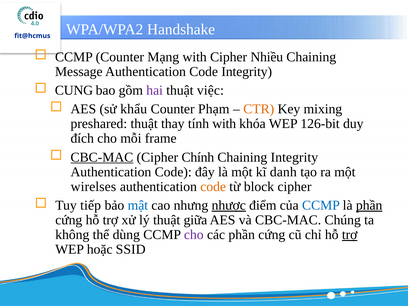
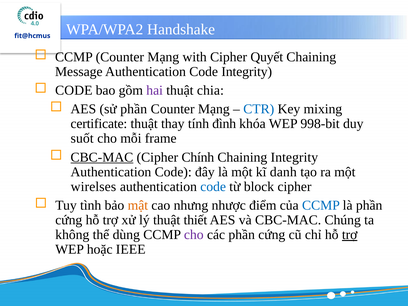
Nhiều: Nhiều -> Quyết (267, 57)
CUNG: CUNG -> CODE (74, 90)
việc: việc -> chia (210, 90)
sử khẩu: khẩu -> phần (134, 109)
Phạm: Phạm -> Mạng (214, 109)
CTR colour: orange -> blue (259, 109)
preshared: preshared -> certificate (99, 124)
tính with: with -> đình (224, 124)
126-bit: 126-bit -> 998-bit (320, 124)
đích: đích -> suốt (82, 138)
code colour: orange -> blue (213, 187)
tiếp: tiếp -> tình (91, 205)
mật colour: blue -> orange (138, 205)
nhược underline: present -> none (229, 205)
phần underline: present -> none (369, 205)
giữa: giữa -> thiết (195, 220)
SSID: SSID -> IEEE (131, 249)
